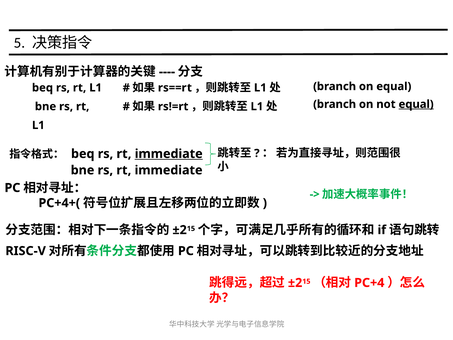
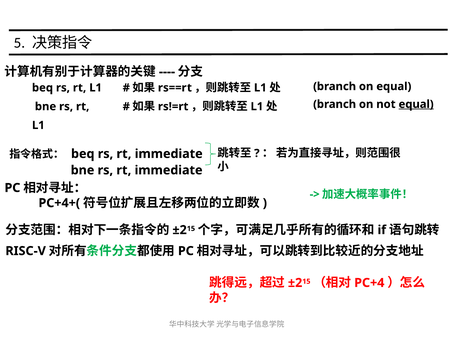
immediate underline: present -> none (169, 154)
